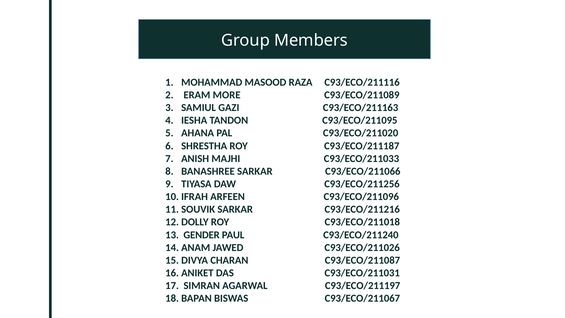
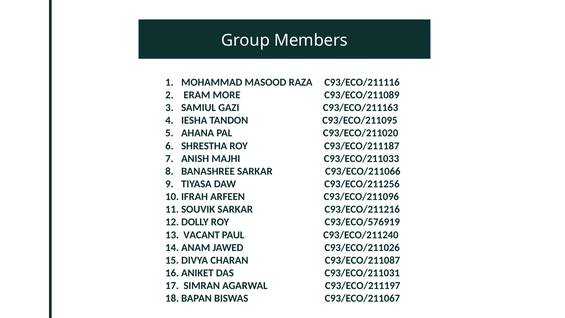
C93/ECO/211018: C93/ECO/211018 -> C93/ECO/576919 (362, 222)
GENDER: GENDER -> VACANT (202, 235)
